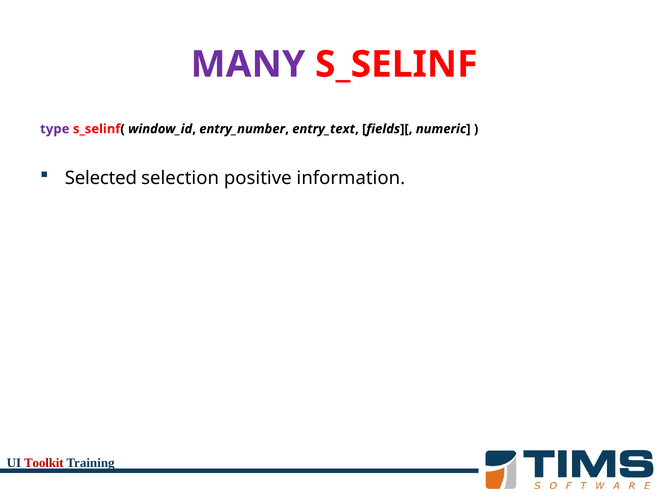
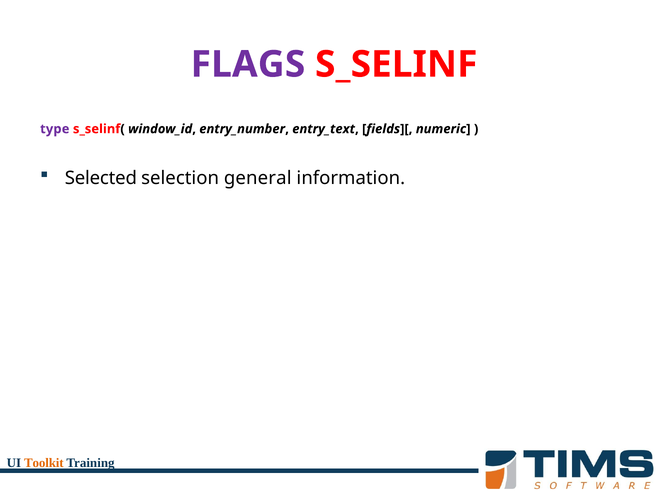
MANY: MANY -> FLAGS (248, 64)
positive: positive -> general (258, 178)
Toolkit colour: red -> orange (44, 463)
